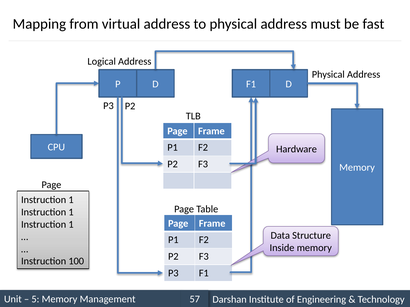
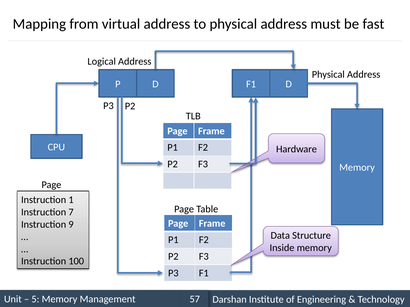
1: 1 -> 7 (71, 212)
1: 1 -> 9 (71, 225)
